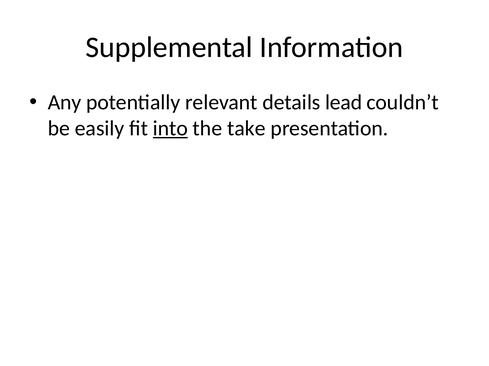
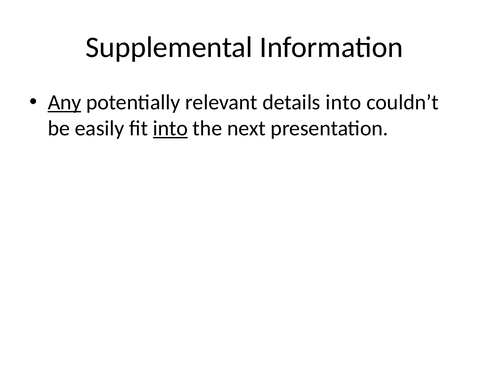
Any underline: none -> present (64, 103)
details lead: lead -> into (343, 103)
take: take -> next (246, 129)
